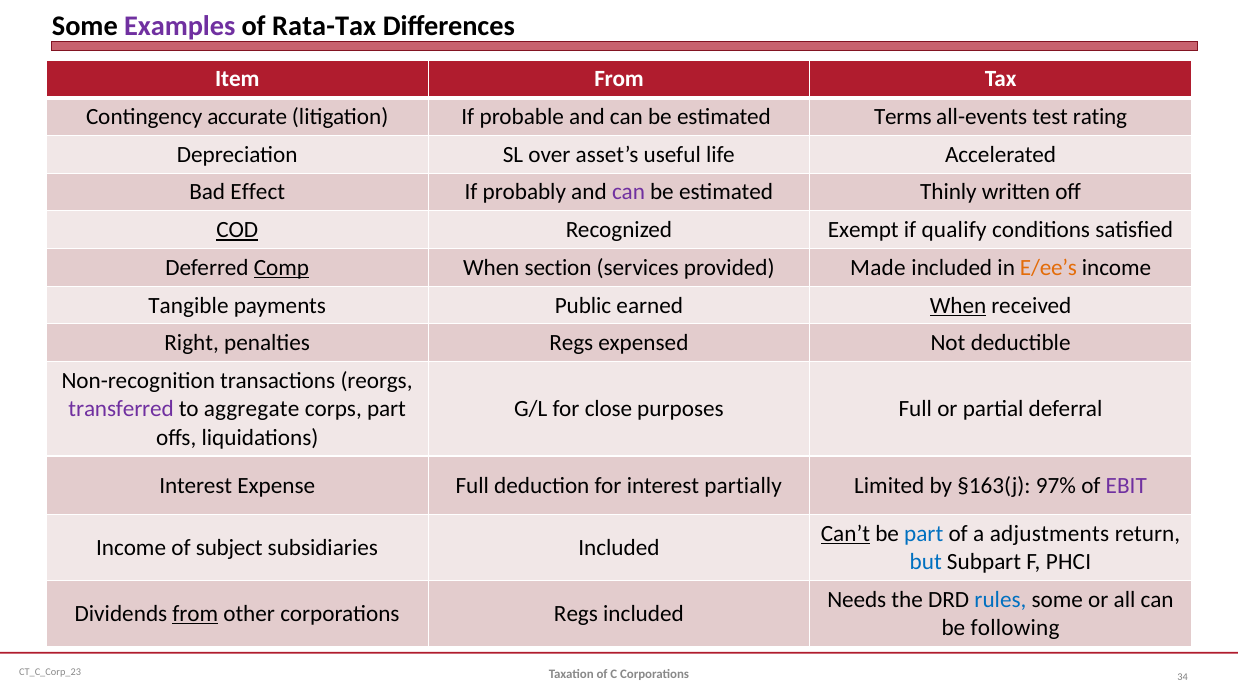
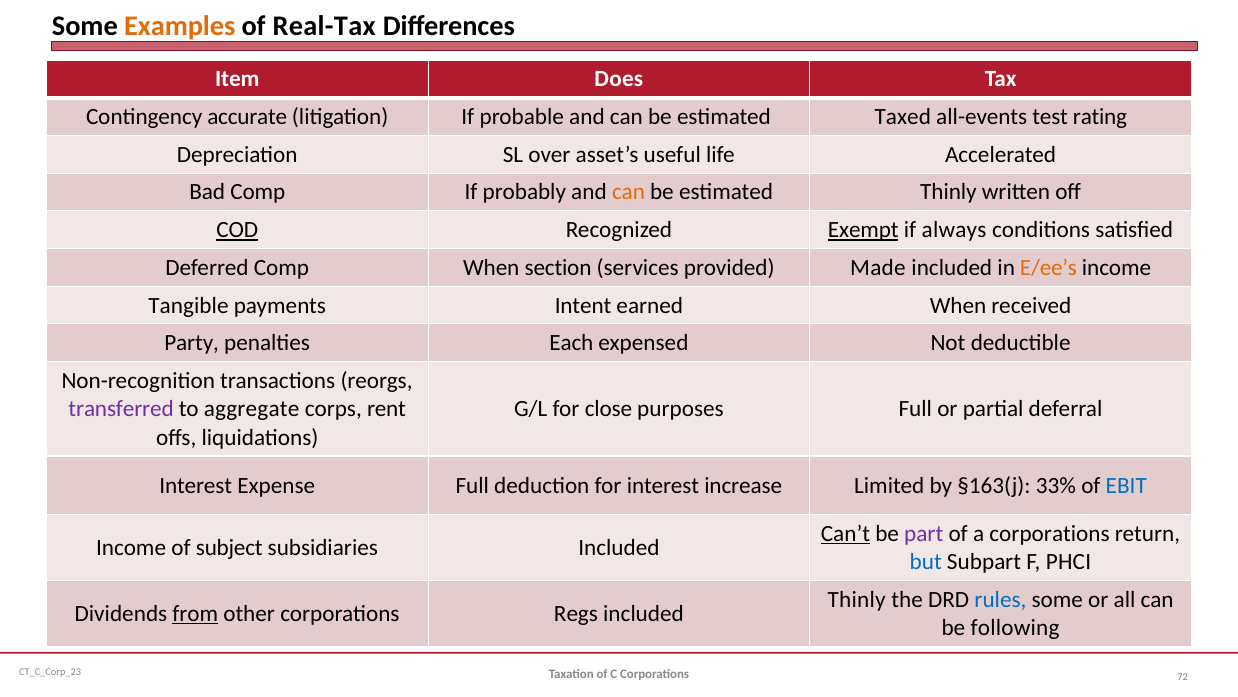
Examples colour: purple -> orange (180, 26)
Rata-Tax: Rata-Tax -> Real-Tax (324, 26)
Item From: From -> Does (619, 79)
Terms: Terms -> Taxed (903, 117)
Bad Effect: Effect -> Comp (258, 192)
can colour: purple -> orange (628, 192)
Exempt underline: none -> present (863, 230)
qualify: qualify -> always (954, 230)
Comp underline: present -> none (282, 267)
Public: Public -> Intent (583, 305)
When underline: present -> none (958, 305)
Right: Right -> Party (192, 343)
penalties Regs: Regs -> Each (571, 343)
corps part: part -> rent (387, 409)
partially: partially -> increase (743, 485)
97%: 97% -> 33% (1056, 485)
EBIT colour: purple -> blue (1126, 485)
part colour: blue -> purple (924, 533)
a adjustments: adjustments -> corporations (1050, 533)
Needs: Needs -> Thinly (857, 599)
34: 34 -> 72 (1183, 676)
